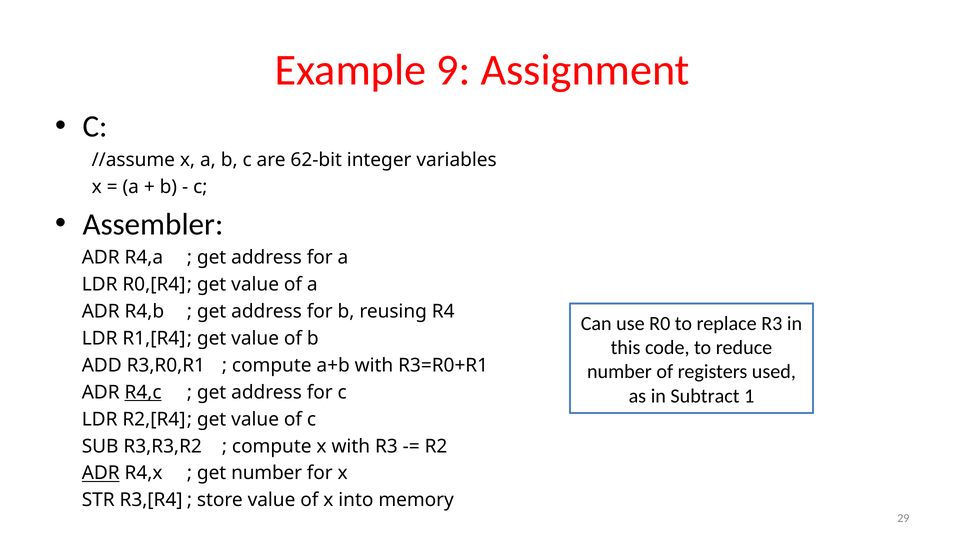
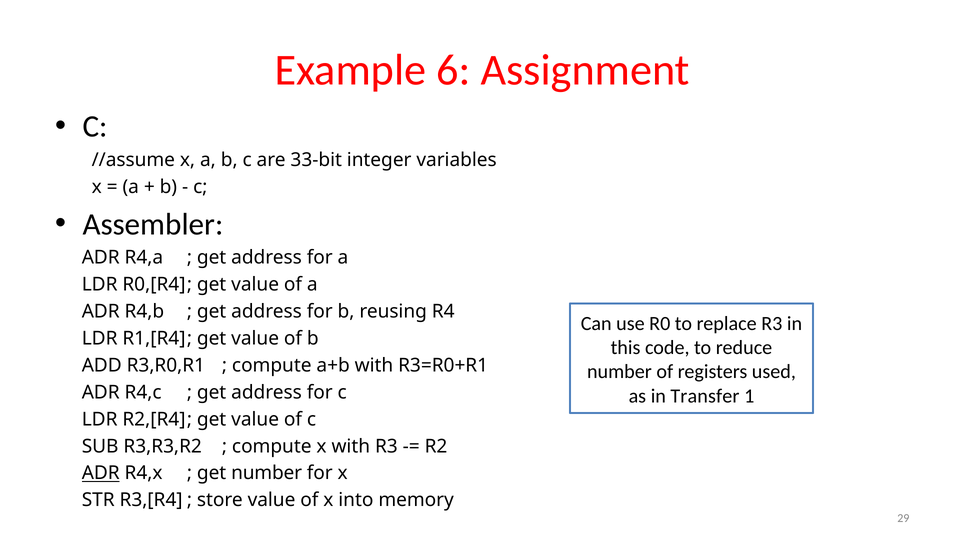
9: 9 -> 6 (453, 70)
62-bit: 62-bit -> 33-bit (316, 160)
R4,c underline: present -> none (143, 392)
Subtract: Subtract -> Transfer (705, 396)
